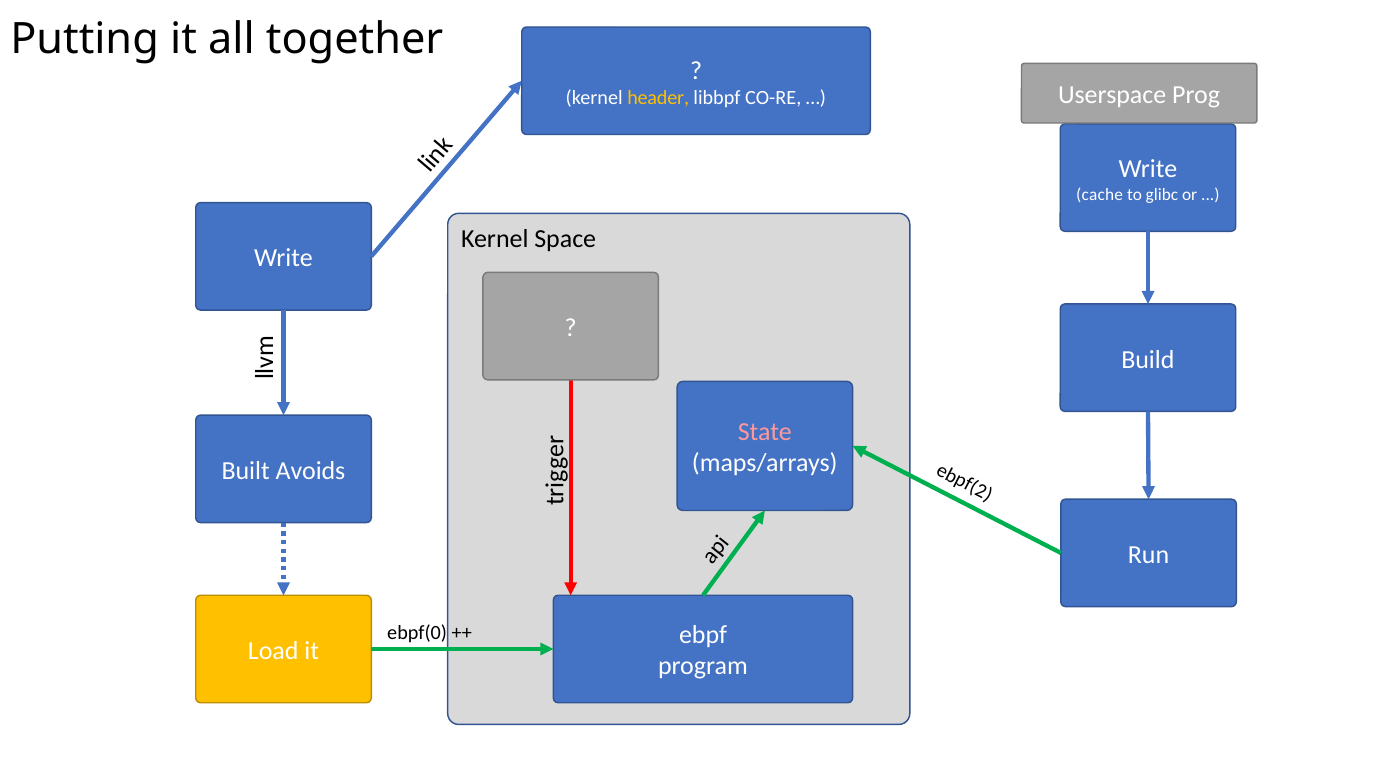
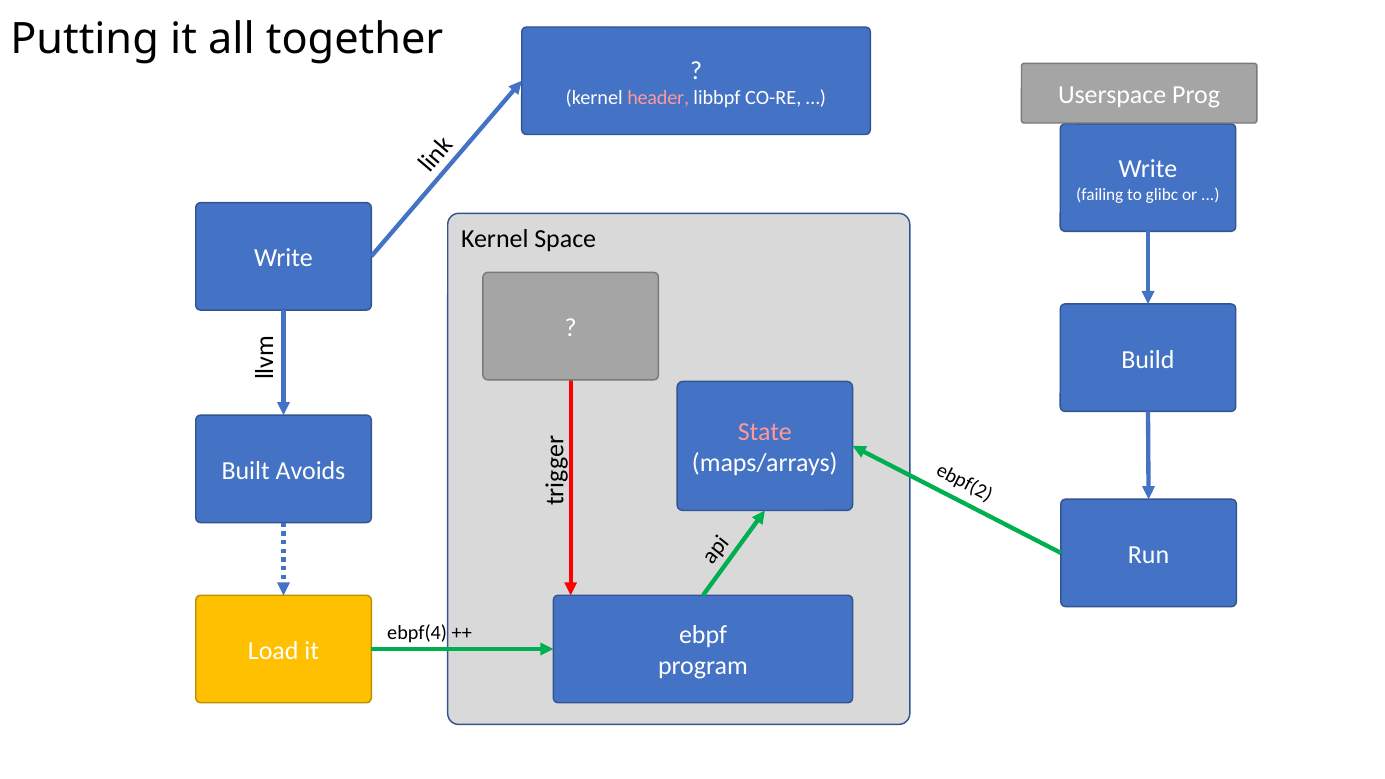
header colour: yellow -> pink (658, 98)
cache: cache -> failing (1100, 194)
ebpf(0: ebpf(0 -> ebpf(4 (417, 633)
